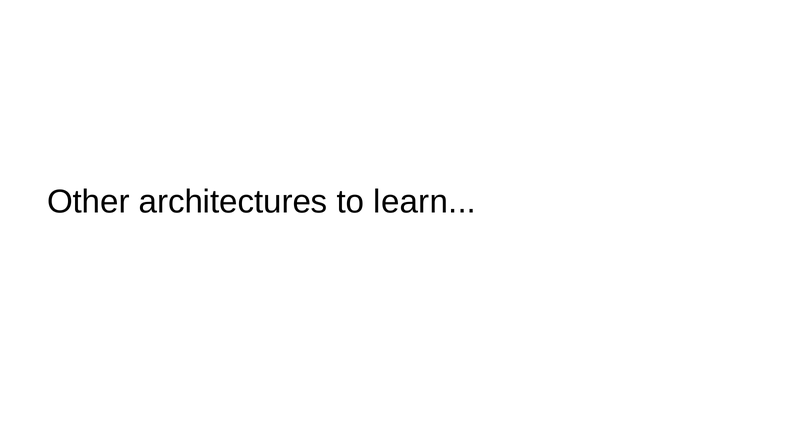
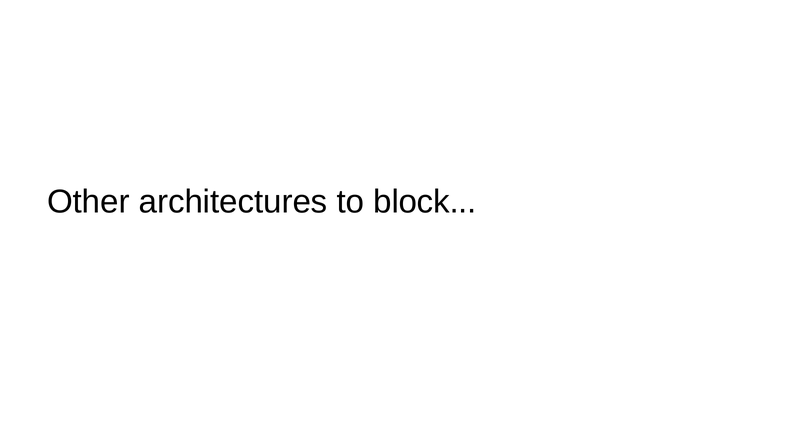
learn: learn -> block (425, 202)
